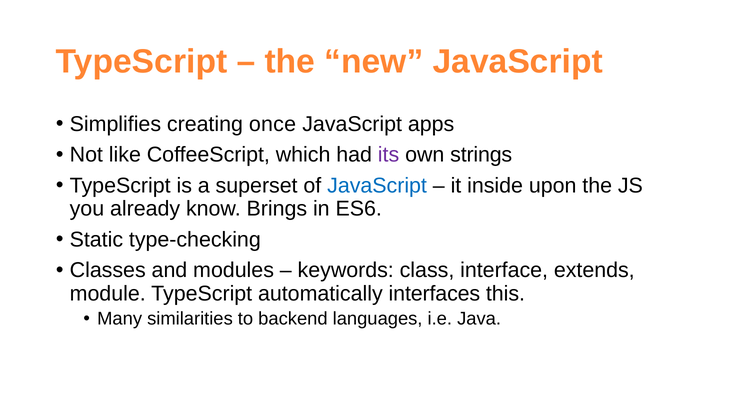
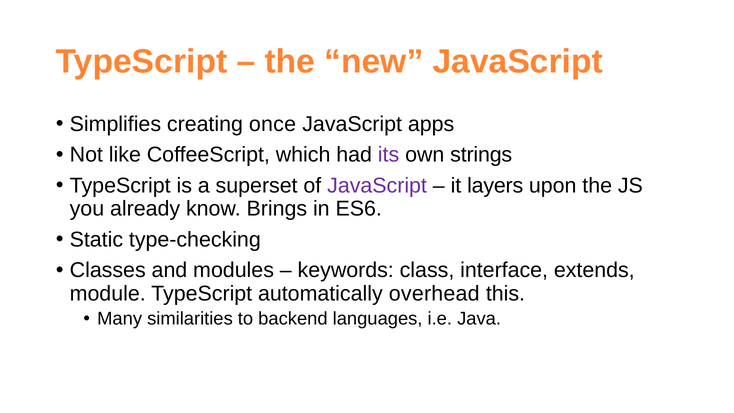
JavaScript colour: blue -> purple (377, 186)
inside: inside -> layers (495, 186)
interfaces: interfaces -> overhead (434, 293)
